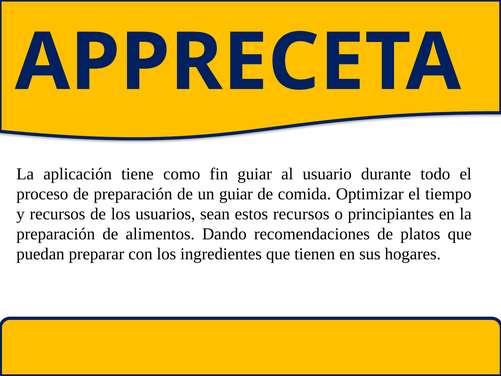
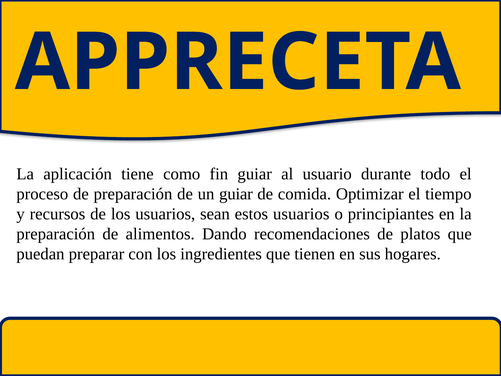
estos recursos: recursos -> usuarios (301, 214)
